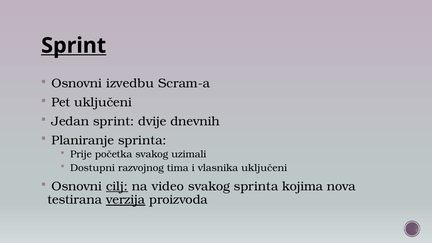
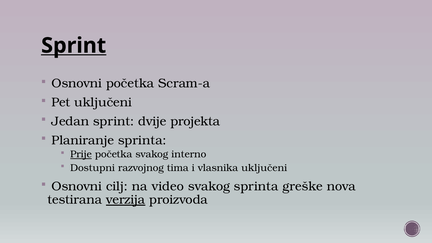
Osnovni izvedbu: izvedbu -> početka (130, 83)
dnevnih: dnevnih -> projekta (195, 121)
Prije underline: none -> present (81, 154)
uzimali: uzimali -> interno (189, 154)
cilj underline: present -> none (117, 186)
kojima: kojima -> greške (303, 186)
